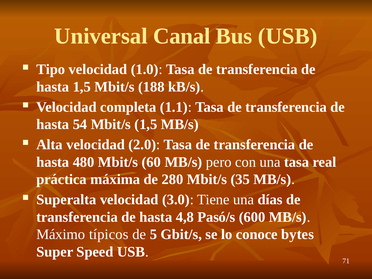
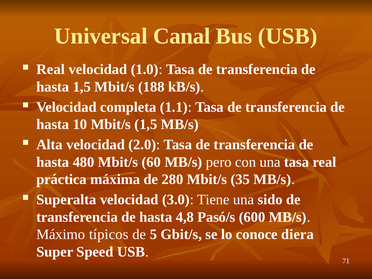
Tipo: Tipo -> Real (51, 69)
54: 54 -> 10 (80, 124)
días: días -> sido (270, 200)
bytes: bytes -> diera (298, 234)
